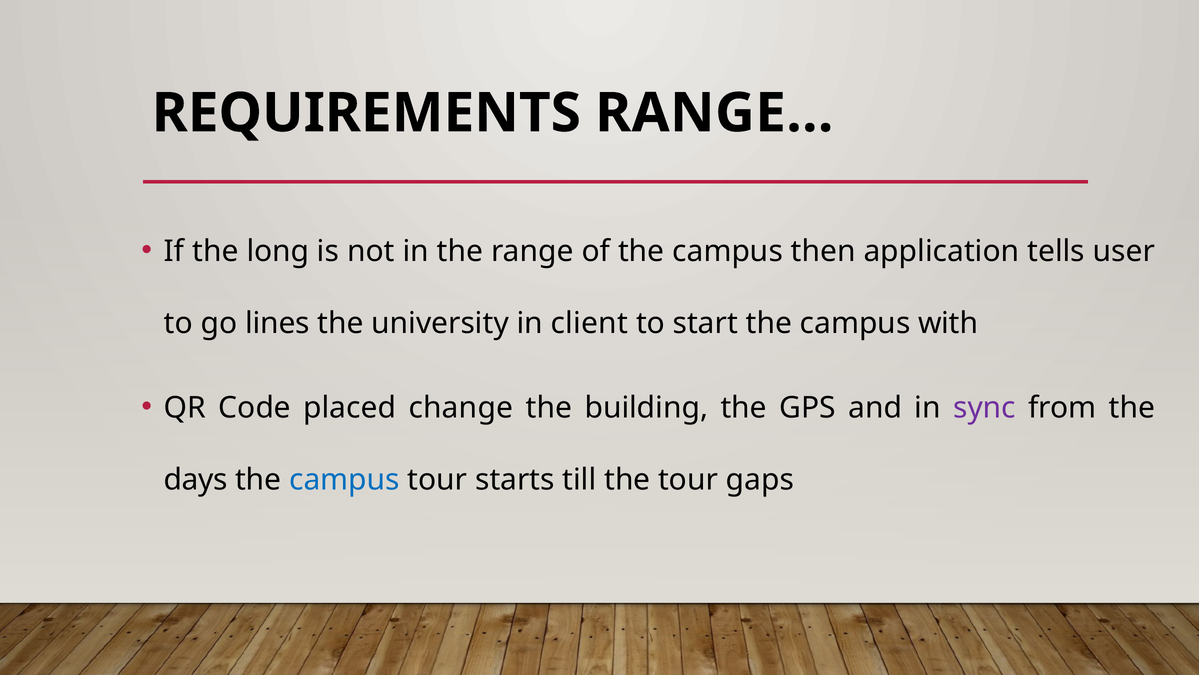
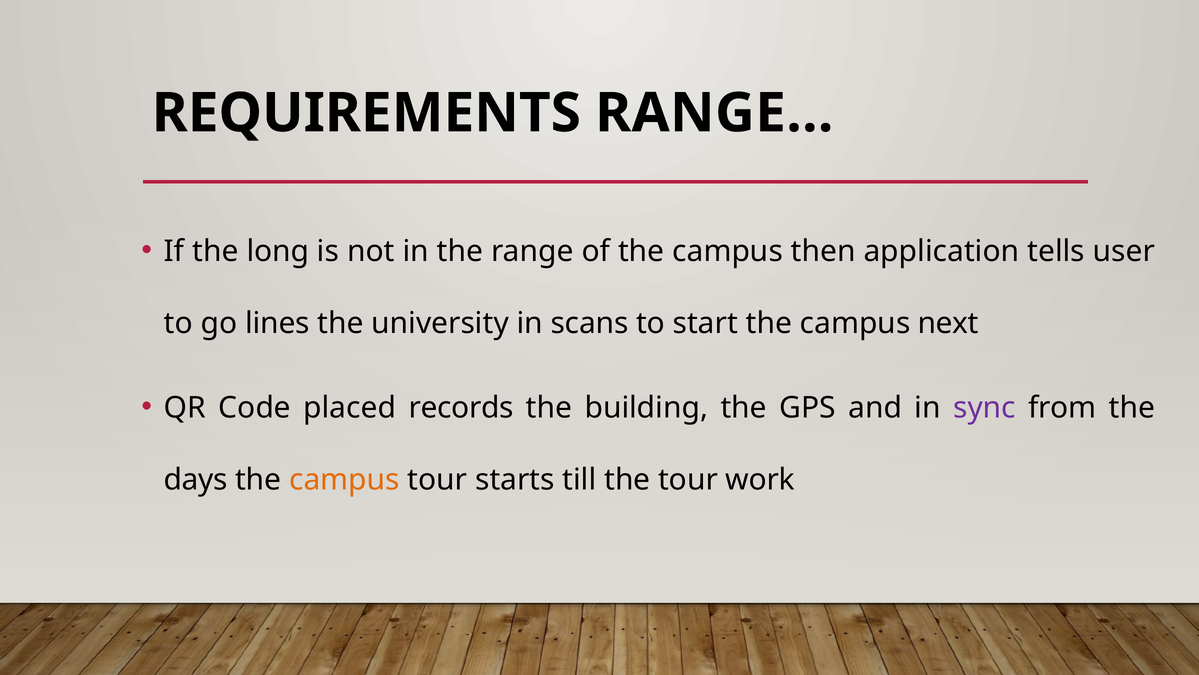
client: client -> scans (590, 323)
with: with -> next (948, 323)
change: change -> records (461, 407)
campus colour: blue -> orange (344, 479)
gaps: gaps -> work (760, 479)
